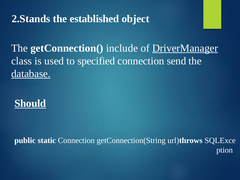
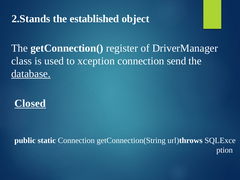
include: include -> register (122, 48)
DriverManager underline: present -> none (185, 48)
specified: specified -> xception (96, 61)
Should: Should -> Closed (30, 103)
